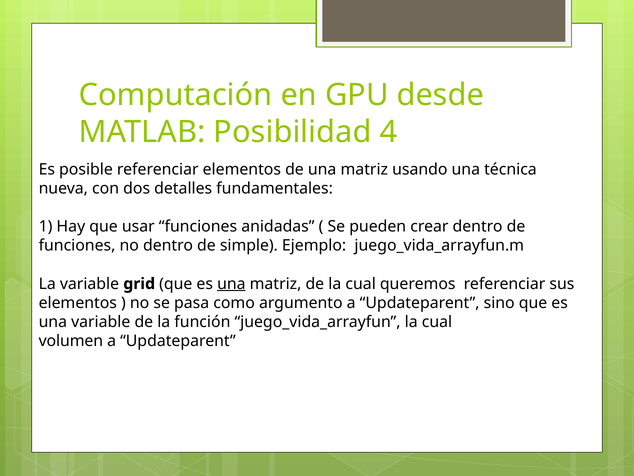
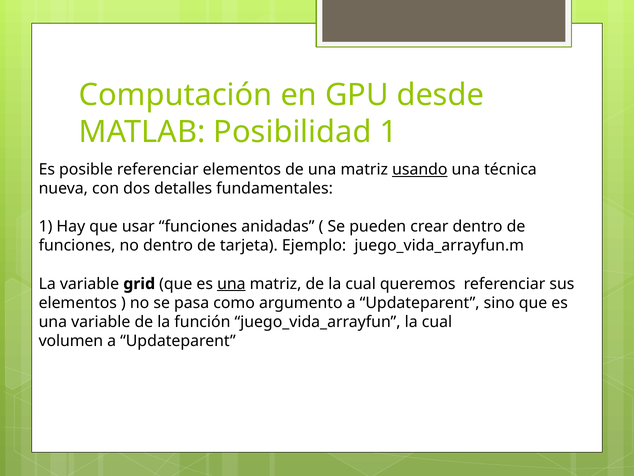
Posibilidad 4: 4 -> 1 (388, 132)
usando underline: none -> present (420, 169)
simple: simple -> tarjeta (249, 245)
